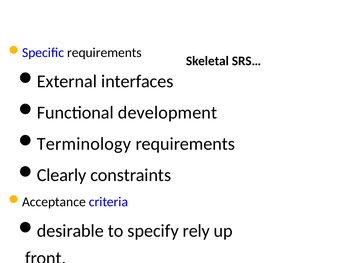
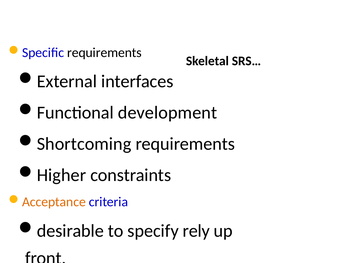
Terminology: Terminology -> Shortcoming (84, 144)
Clearly: Clearly -> Higher (61, 175)
Acceptance colour: black -> orange (54, 202)
